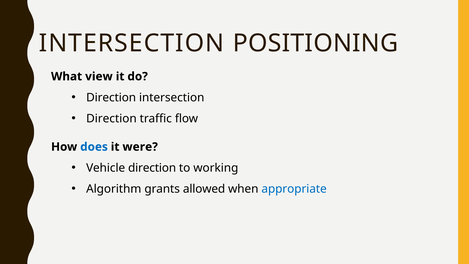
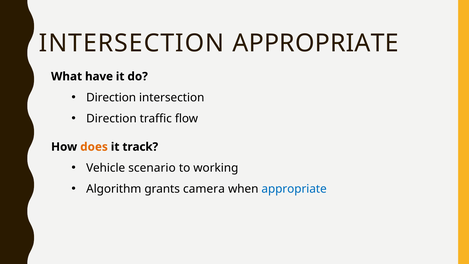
INTERSECTION POSITIONING: POSITIONING -> APPROPRIATE (316, 43)
view: view -> have (99, 76)
does colour: blue -> orange (94, 147)
were: were -> track (140, 147)
Vehicle direction: direction -> scenario (152, 168)
allowed: allowed -> camera (204, 189)
